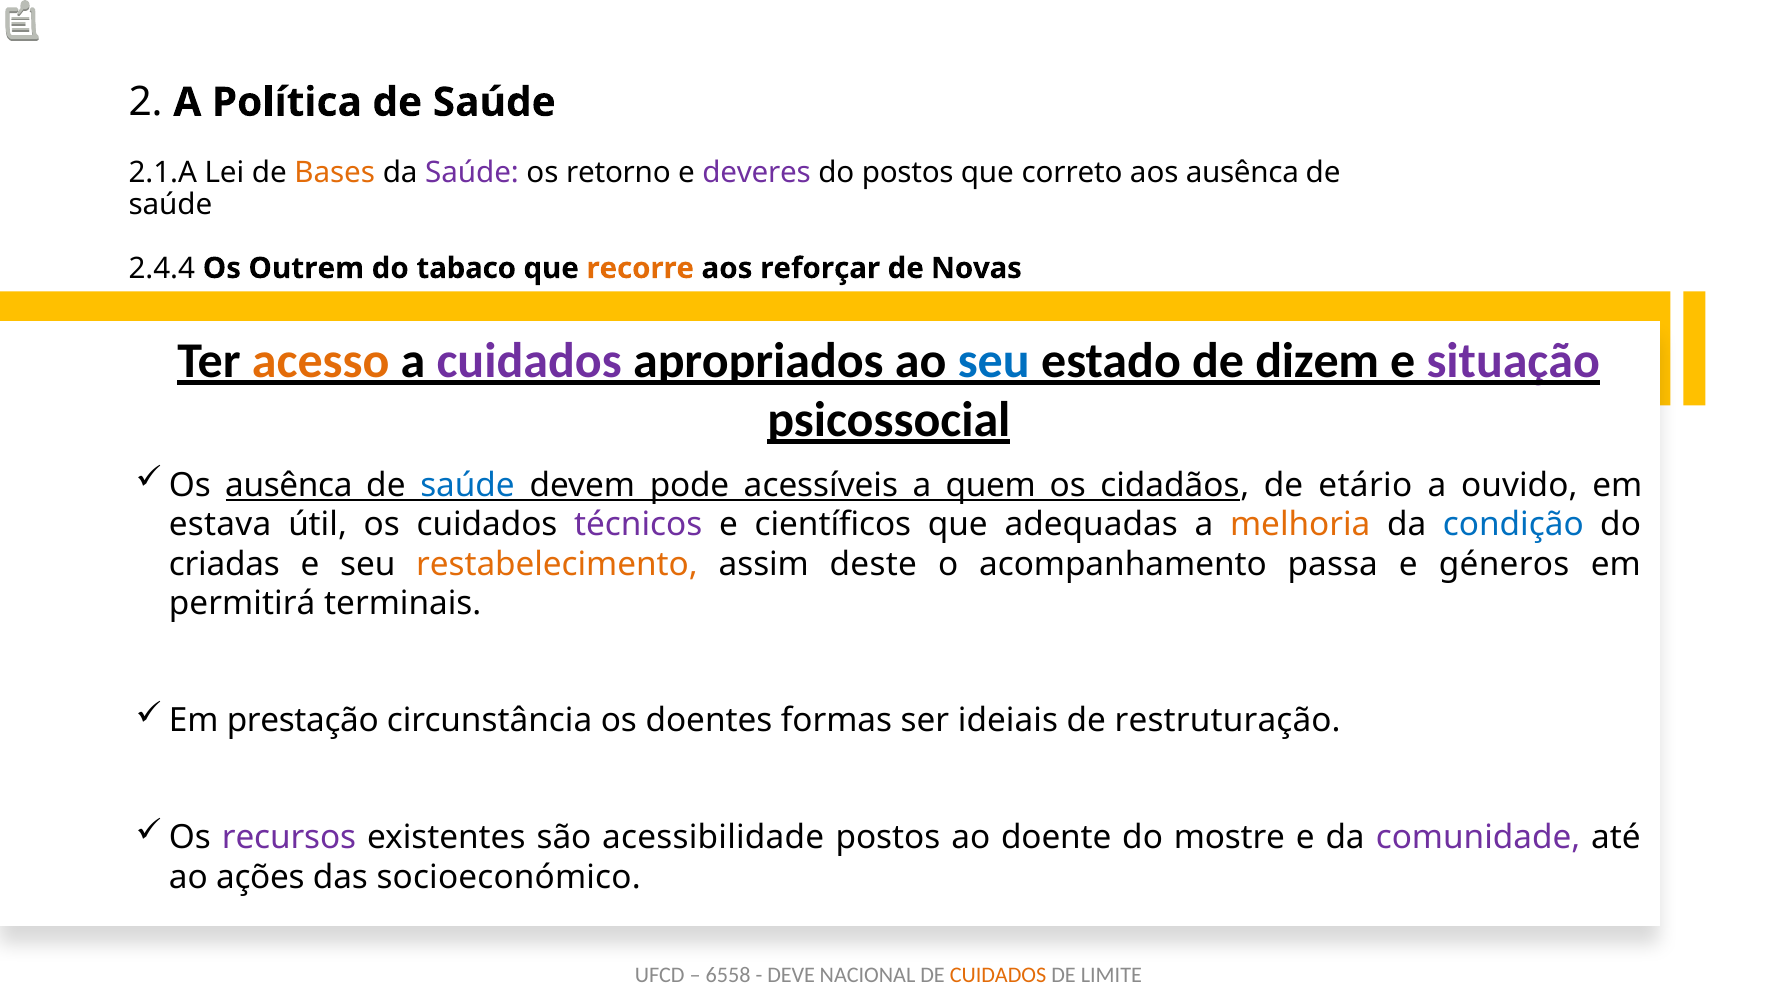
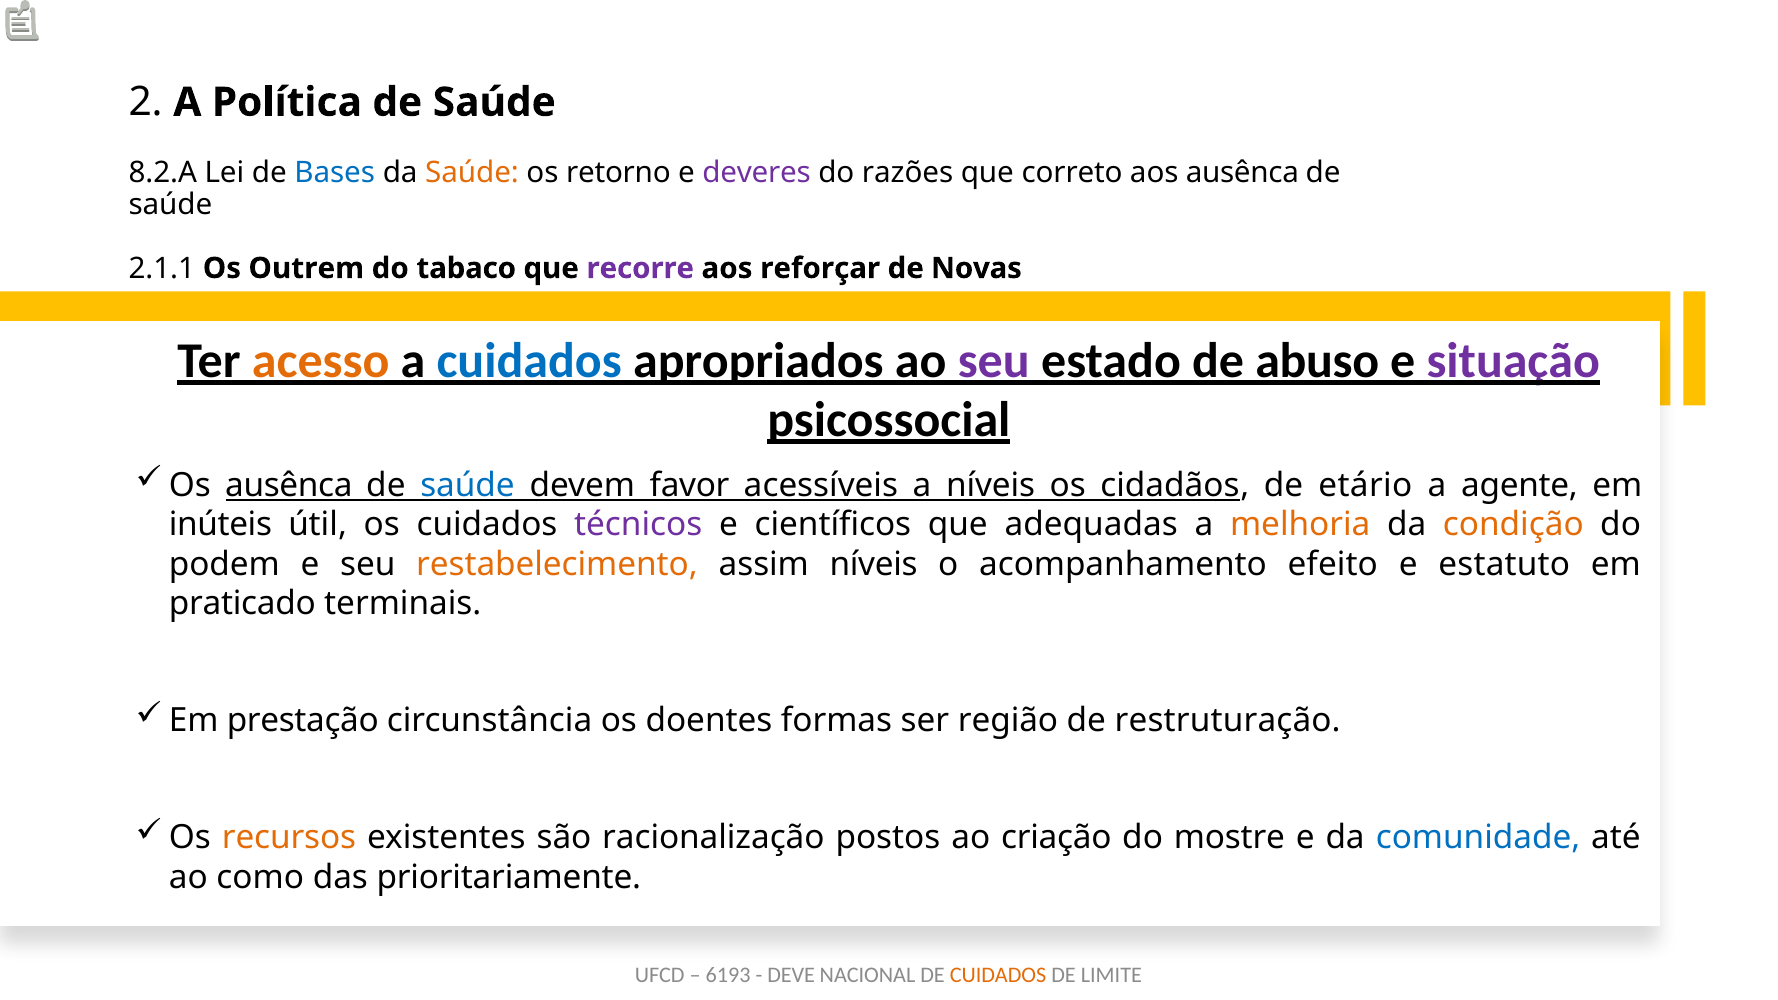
2.1.A: 2.1.A -> 8.2.A (163, 172)
Bases colour: orange -> blue (335, 172)
Saúde colour: purple -> orange (472, 172)
do postos: postos -> razões (908, 172)
2.4.4: 2.4.4 -> 2.1.1 (162, 268)
recorre colour: orange -> purple (640, 268)
cuidados colour: purple -> blue (529, 361)
seu colour: blue -> purple (994, 361)
dizem: dizem -> abuso (1317, 361)
pode: pode -> favor (690, 485)
a quem: quem -> níveis (991, 485)
ouvido: ouvido -> agente (1519, 485)
estava: estava -> inúteis (220, 525)
condição colour: blue -> orange (1513, 525)
criadas: criadas -> podem (224, 564)
assim deste: deste -> níveis (874, 564)
passa: passa -> efeito (1333, 564)
géneros: géneros -> estatuto (1504, 564)
permitirá: permitirá -> praticado (242, 604)
ideiais: ideiais -> região (1008, 721)
recursos colour: purple -> orange (289, 838)
acessibilidade: acessibilidade -> racionalização (713, 838)
doente: doente -> criação (1056, 838)
comunidade colour: purple -> blue (1478, 838)
ações: ações -> como (260, 877)
socioeconómico: socioeconómico -> prioritariamente (509, 877)
6558: 6558 -> 6193 (728, 975)
